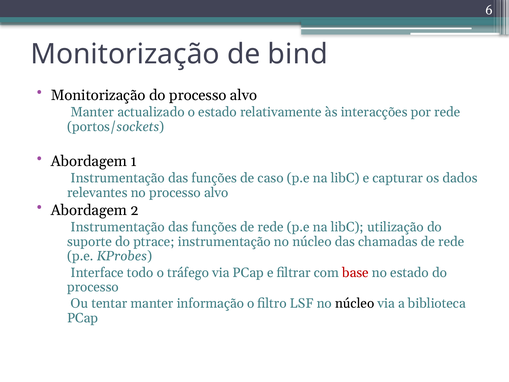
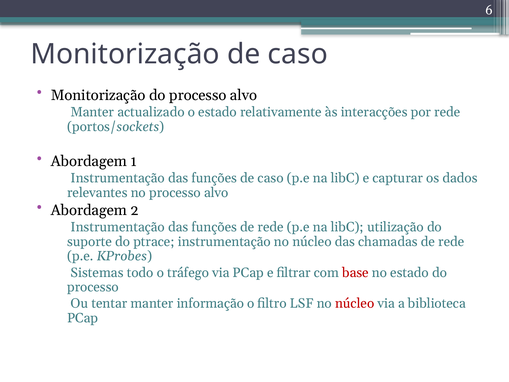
Monitorização de bind: bind -> caso (298, 54)
Interface: Interface -> Sistemas (97, 272)
núcleo colour: black -> red (355, 303)
